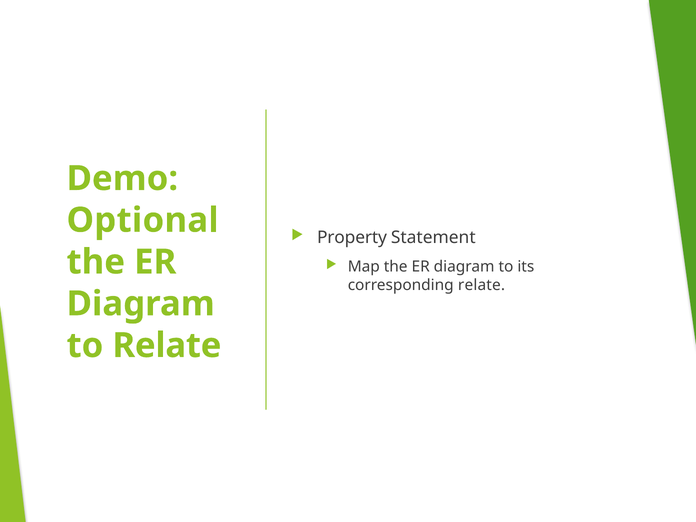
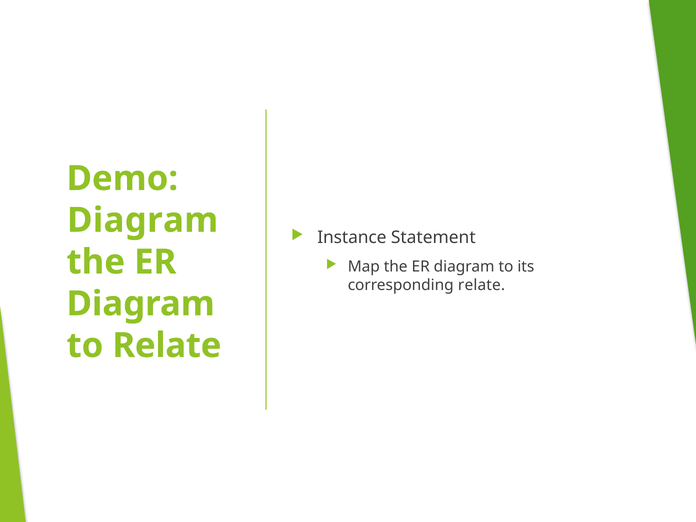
Optional: Optional -> Diagram (143, 220)
Property: Property -> Instance (352, 237)
